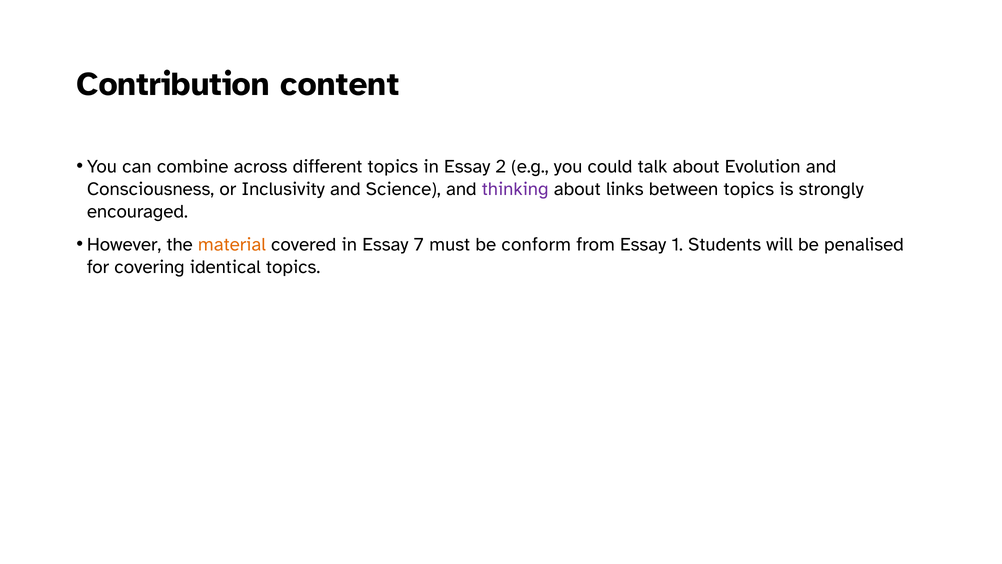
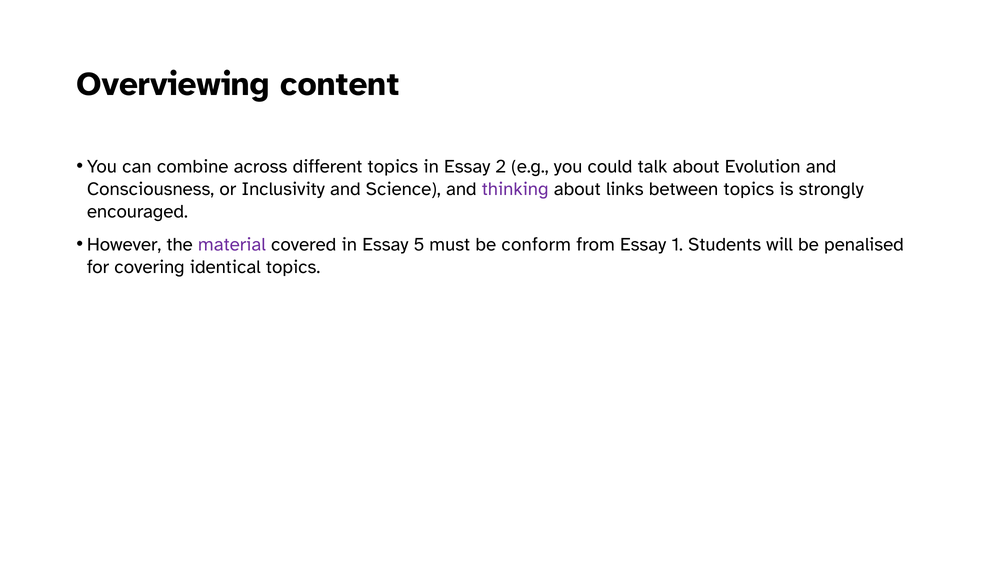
Contribution: Contribution -> Overviewing (173, 84)
material colour: orange -> purple (232, 244)
7: 7 -> 5 (419, 244)
